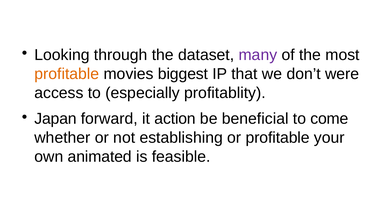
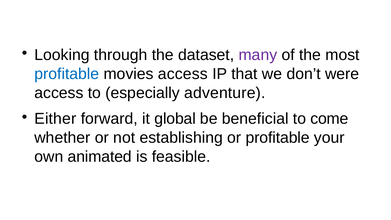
profitable colour: orange -> blue (67, 74)
movies biggest: biggest -> access (183, 74)
profitablity: profitablity -> adventure (225, 93)
Japan: Japan -> Either (55, 119)
action: action -> global (175, 119)
